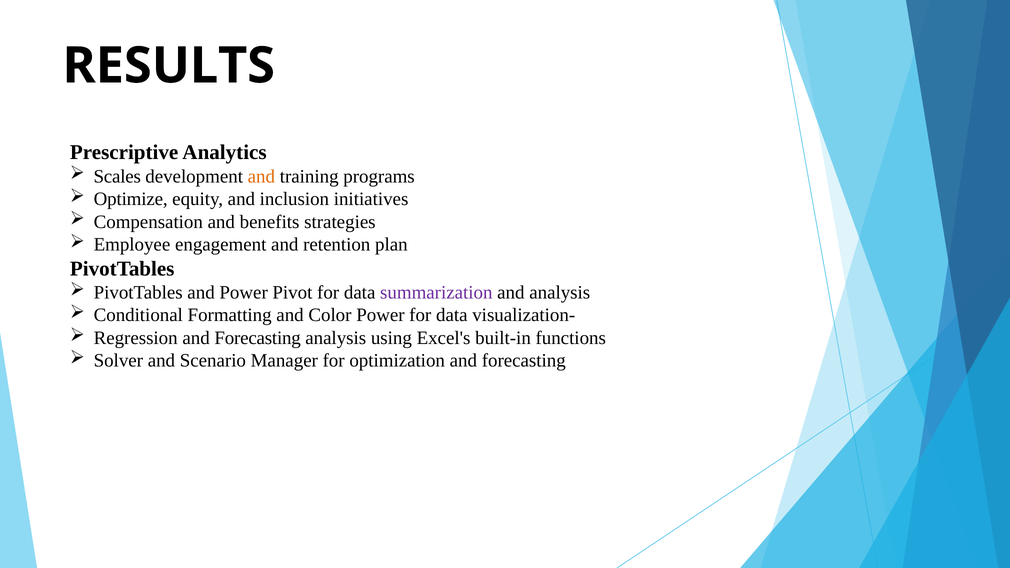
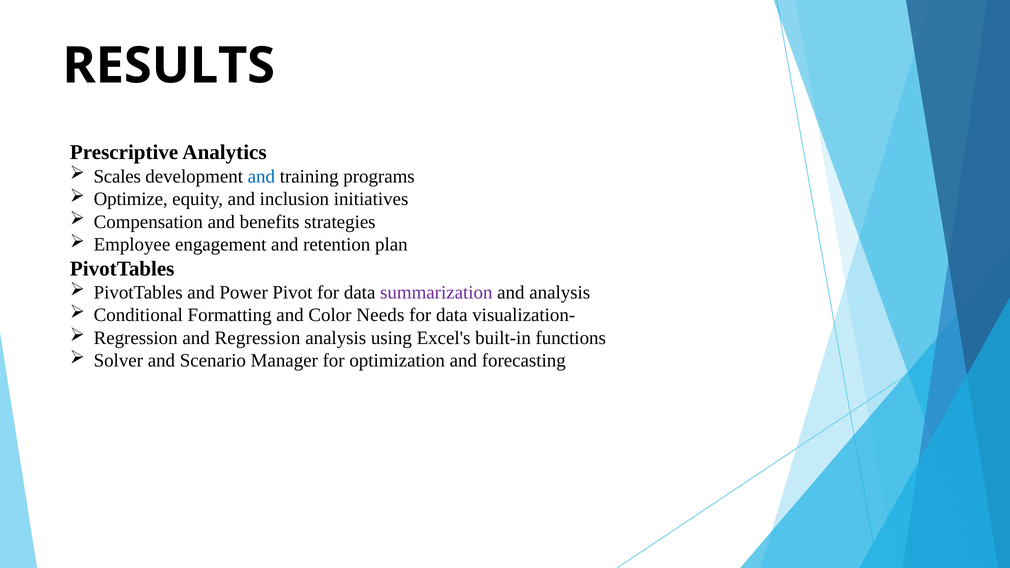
and colour: orange -> blue (261, 176)
Color Power: Power -> Needs (380, 315)
Regression and Forecasting: Forecasting -> Regression (257, 338)
